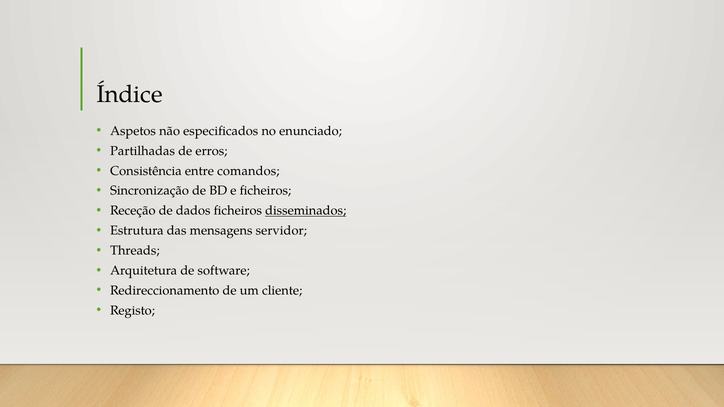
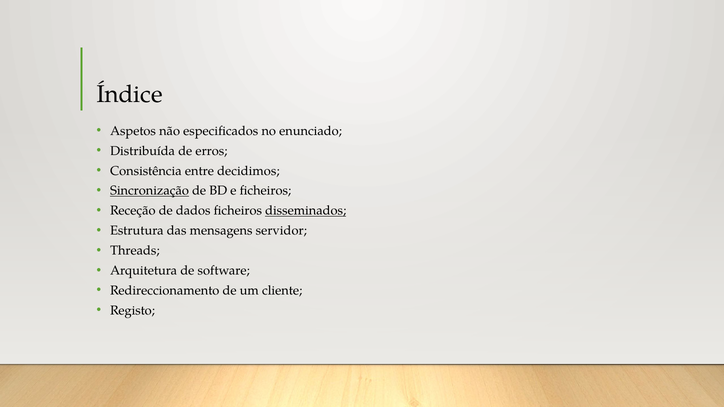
Partilhadas: Partilhadas -> Distribuída (143, 151)
comandos: comandos -> decidimos (248, 171)
Sincronização underline: none -> present (150, 191)
